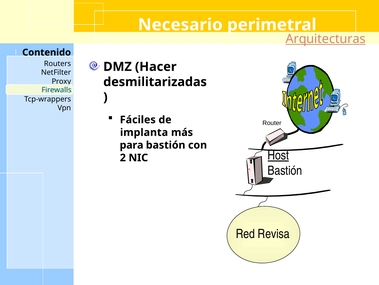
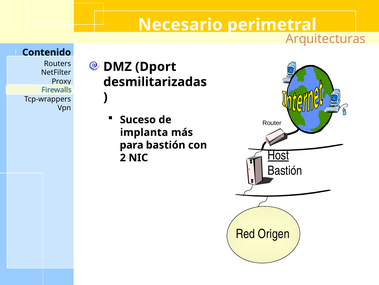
Arquitecturas underline: present -> none (326, 39)
Hacer: Hacer -> Dport (156, 67)
Fáciles: Fáciles -> Suceso (138, 119)
Revisa: Revisa -> Origen (274, 233)
